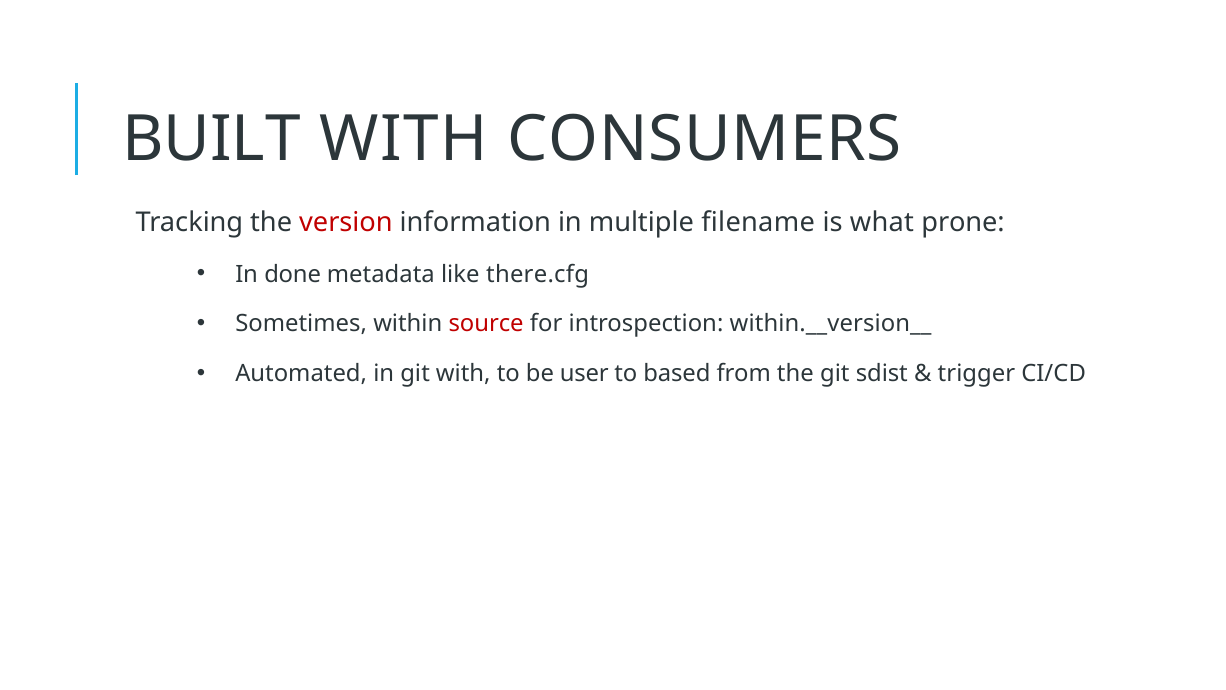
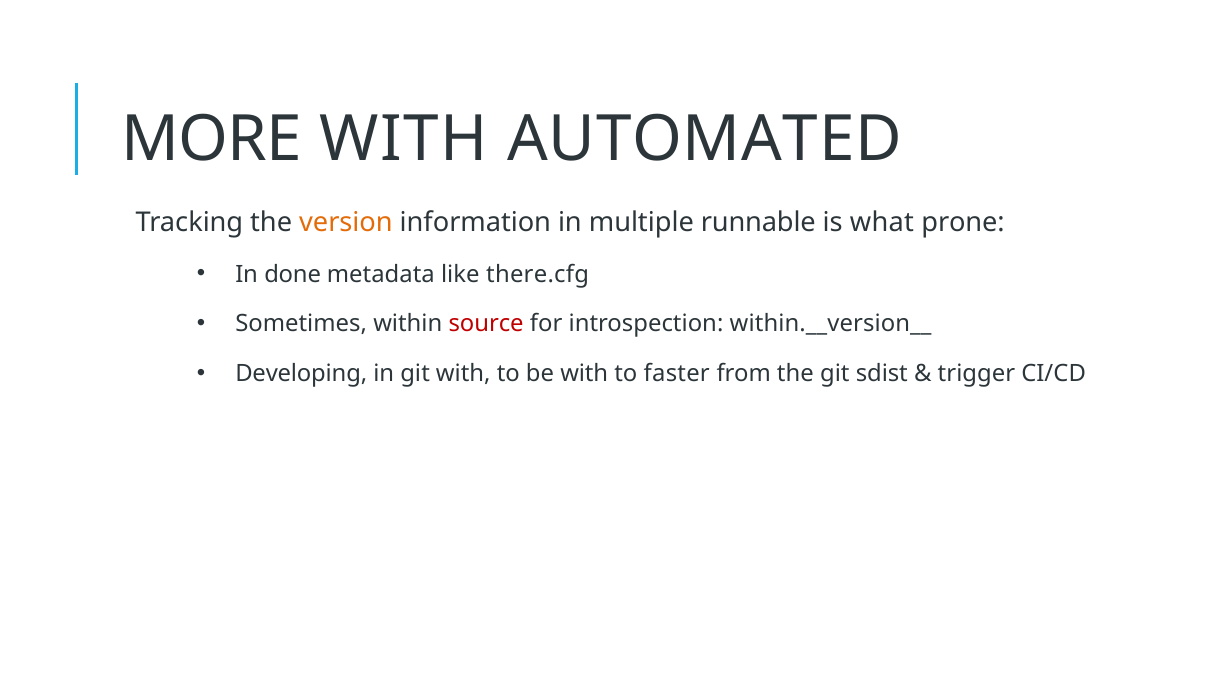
BUILT: BUILT -> MORE (212, 140)
CONSUMERS: CONSUMERS -> AUTOMATED (705, 140)
version colour: red -> orange (346, 222)
filename: filename -> runnable (758, 222)
Automated: Automated -> Developing (301, 374)
be user: user -> with (584, 374)
based: based -> faster (677, 374)
